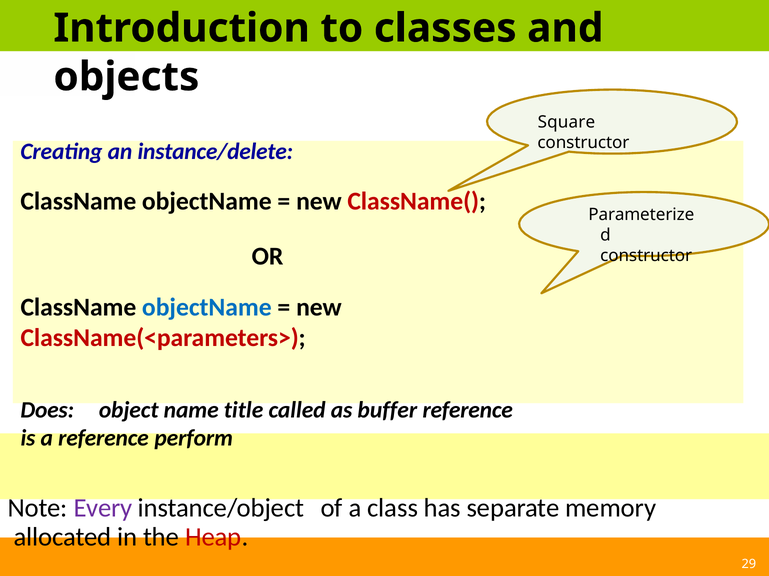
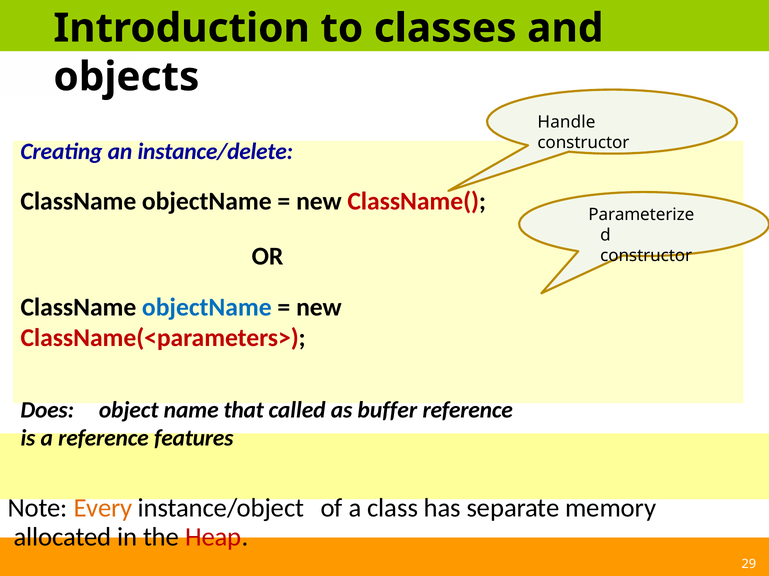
Square: Square -> Handle (566, 122)
title: title -> that (244, 410)
perform: perform -> features (194, 439)
Every colour: purple -> orange (103, 509)
